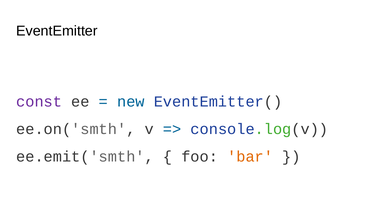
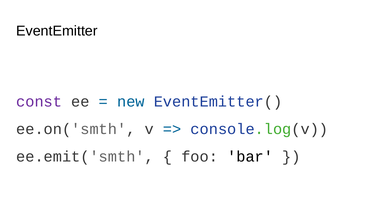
bar colour: orange -> black (250, 157)
